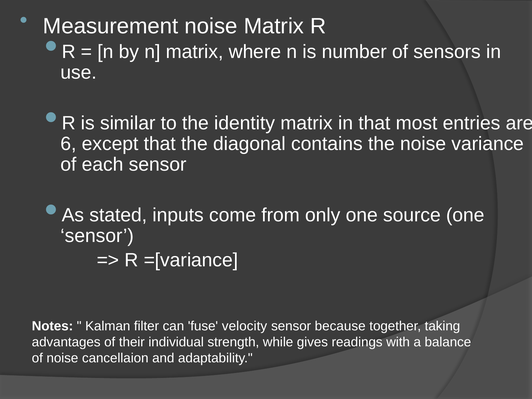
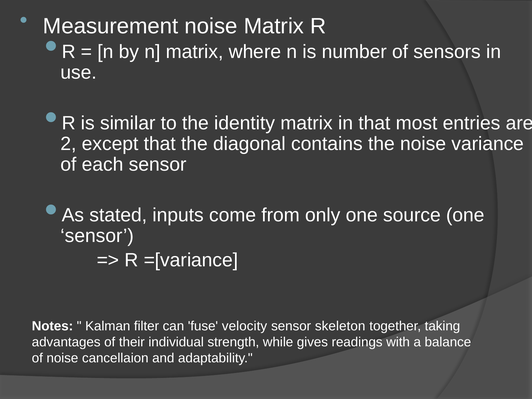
6: 6 -> 2 (69, 144)
because: because -> skeleton (340, 326)
